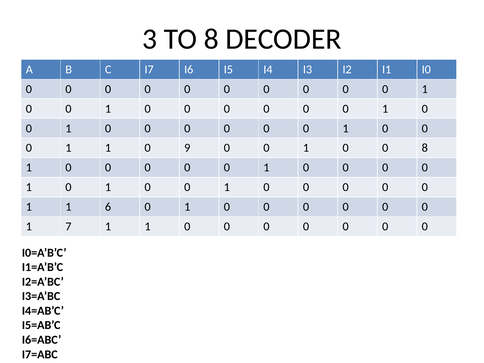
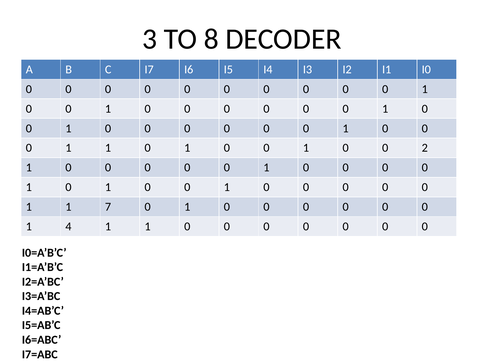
1 1 0 9: 9 -> 1 (187, 148)
0 8: 8 -> 2 (425, 148)
6: 6 -> 7 (108, 207)
7: 7 -> 4 (68, 226)
